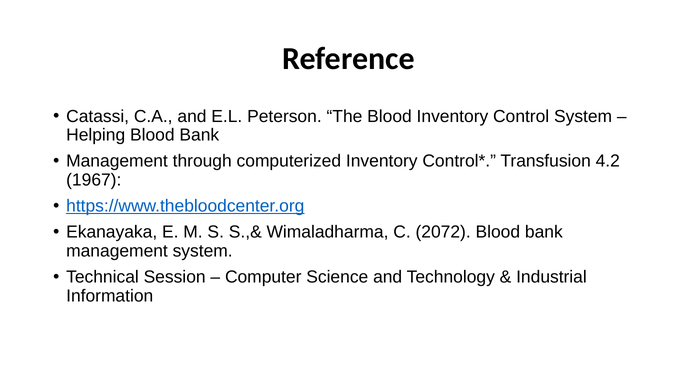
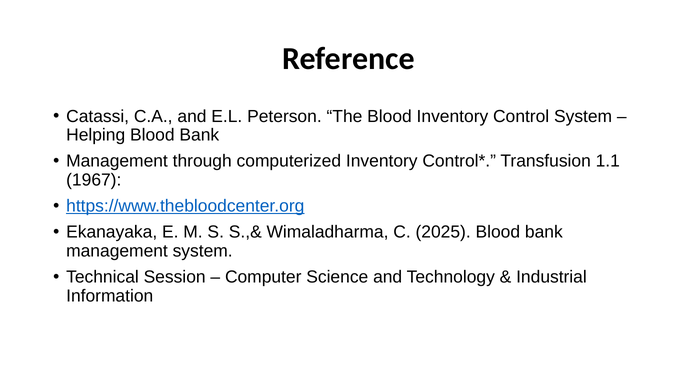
4.2: 4.2 -> 1.1 (608, 161)
2072: 2072 -> 2025 (443, 232)
